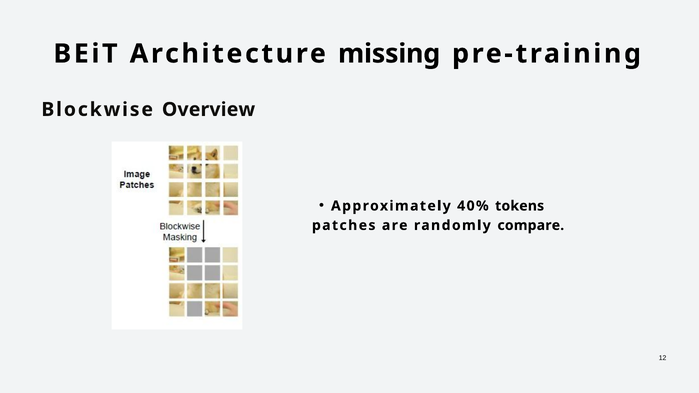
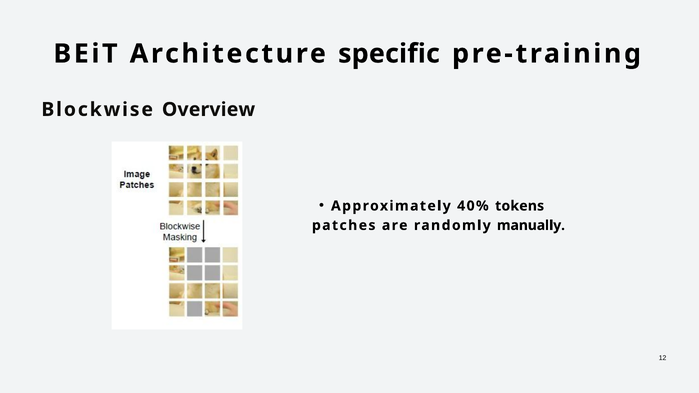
missing: missing -> specific (389, 54)
compare: compare -> manually (531, 225)
